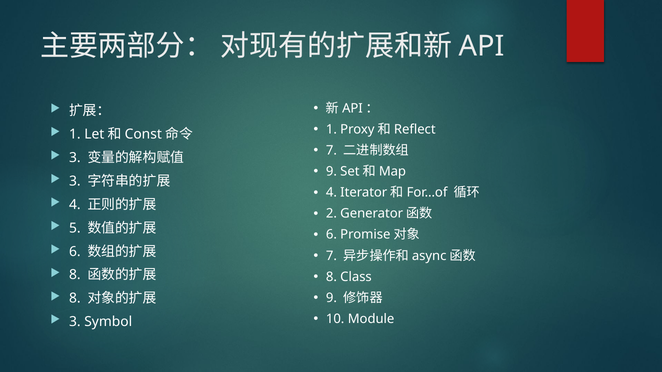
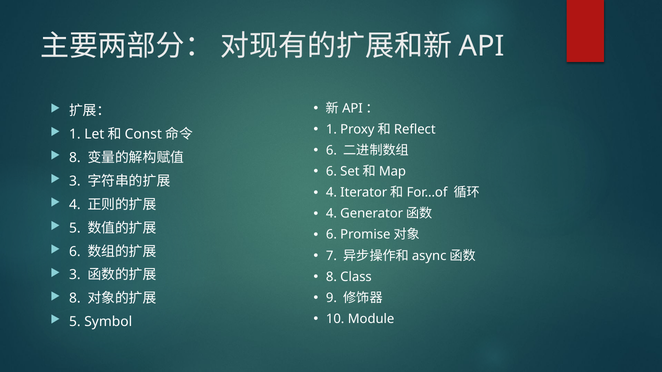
7: 7 -> 6 (331, 151)
3: 3 -> 8 (75, 158)
9: 9 -> 6 (331, 172)
2: 2 -> 4 (331, 214)
8: 8 -> 3 (75, 275)
3: 3 -> 5 (75, 322)
